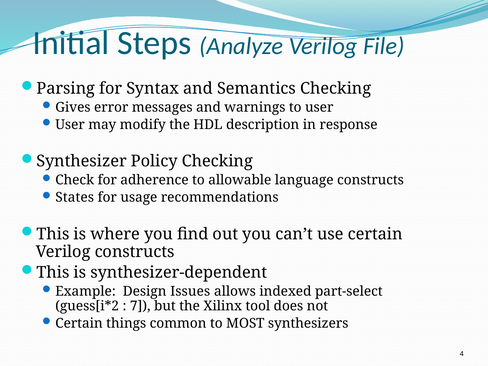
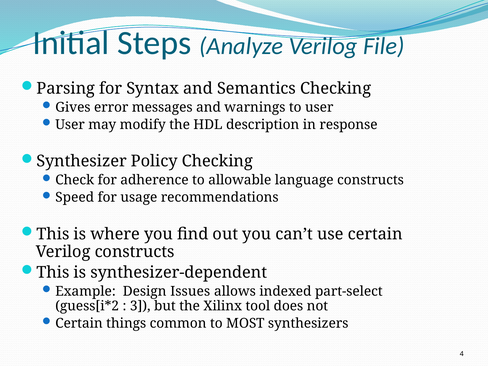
States: States -> Speed (75, 197)
7: 7 -> 3 (140, 306)
